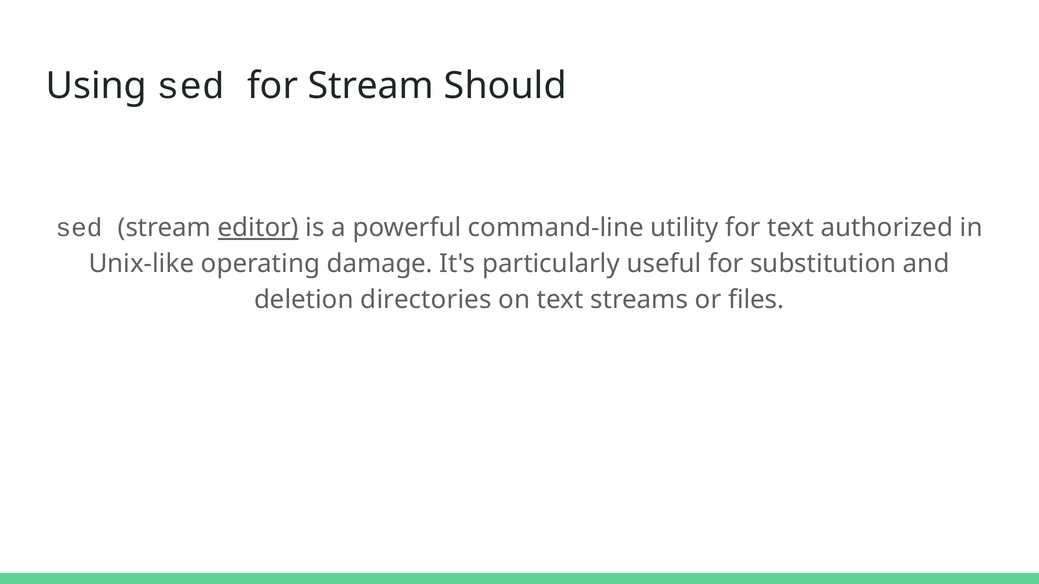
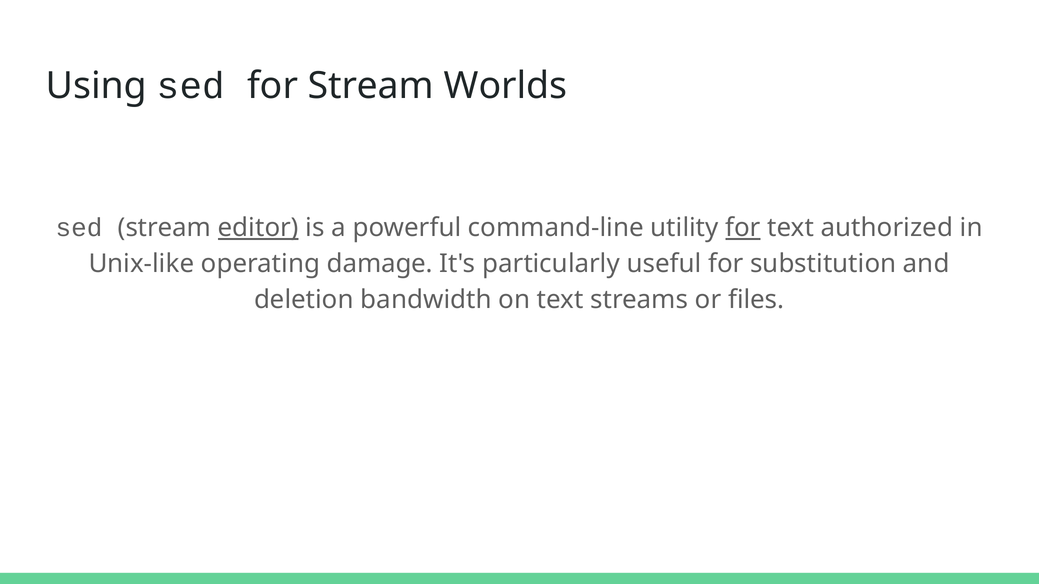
Should: Should -> Worlds (505, 86)
for underline: none -> present (743, 228)
directories: directories -> bandwidth (426, 300)
